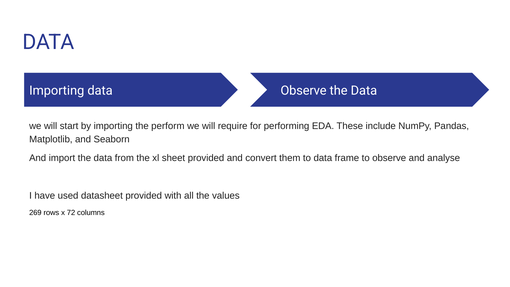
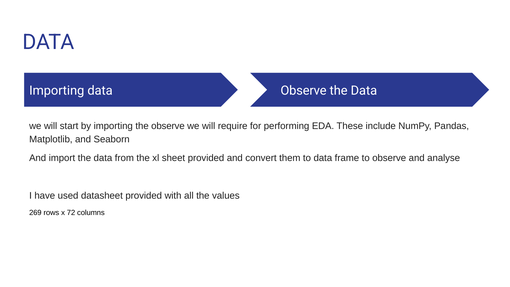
the perform: perform -> observe (168, 126)
